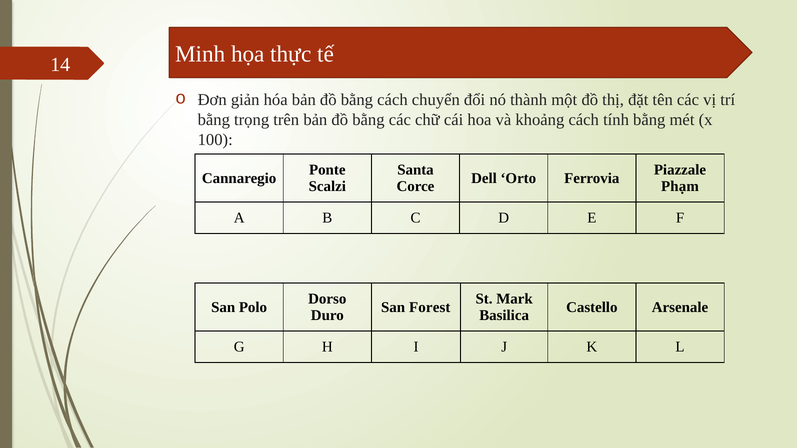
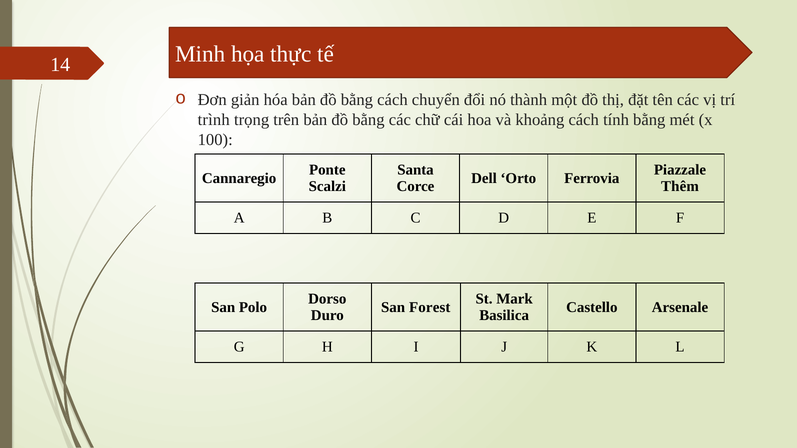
bằng: bằng -> trình (214, 120)
Phạm: Phạm -> Thêm (680, 186)
